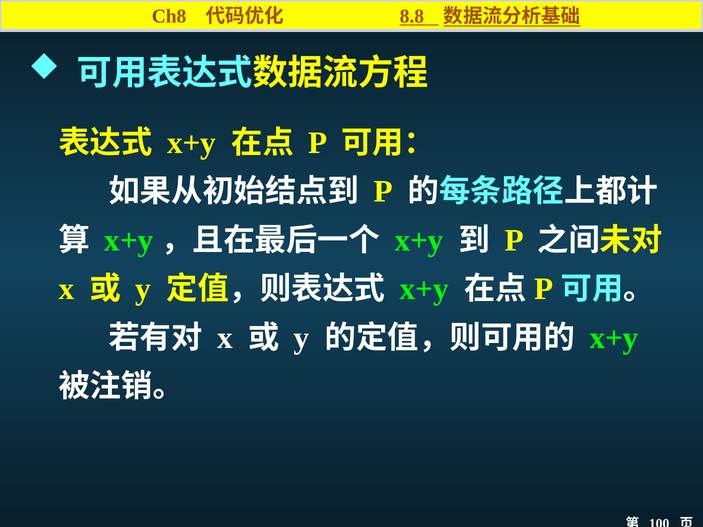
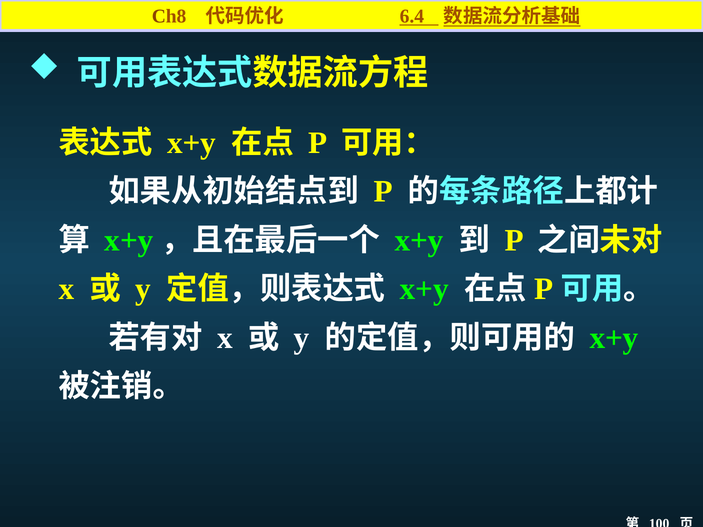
8.8: 8.8 -> 6.4 (412, 17)
